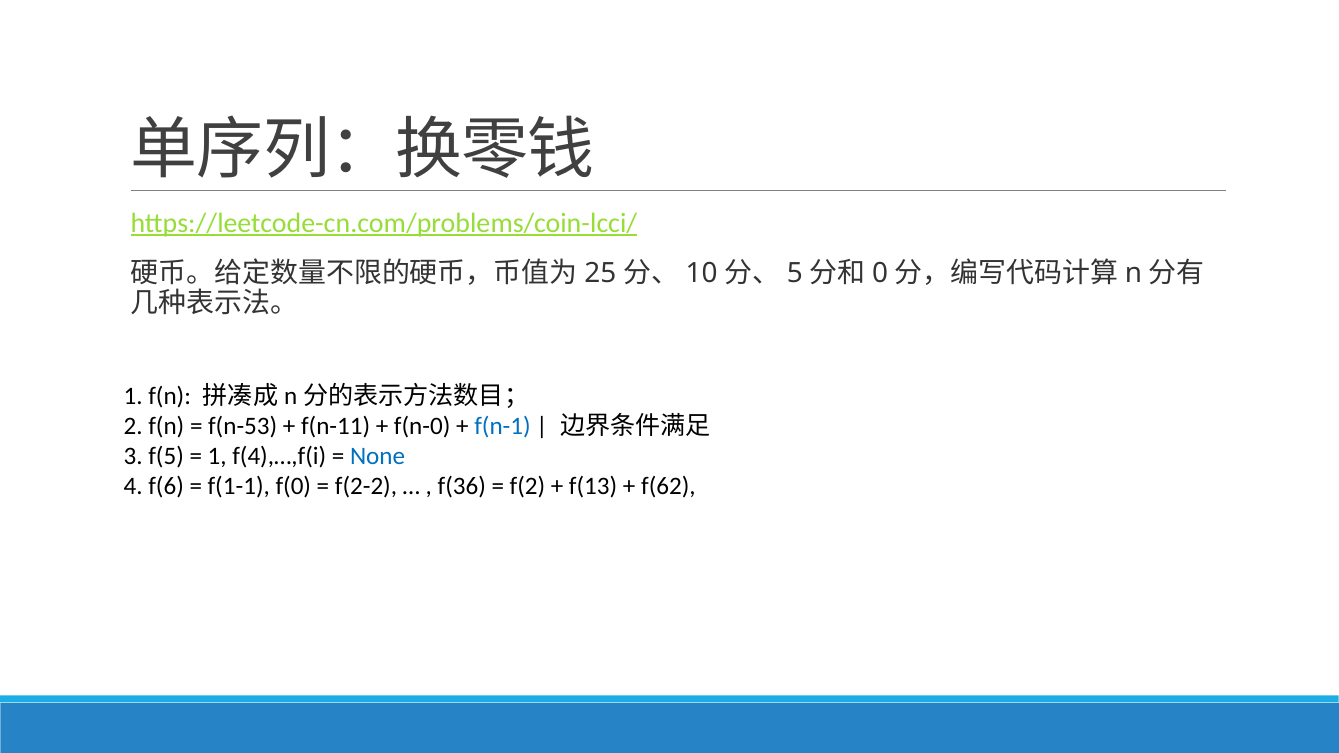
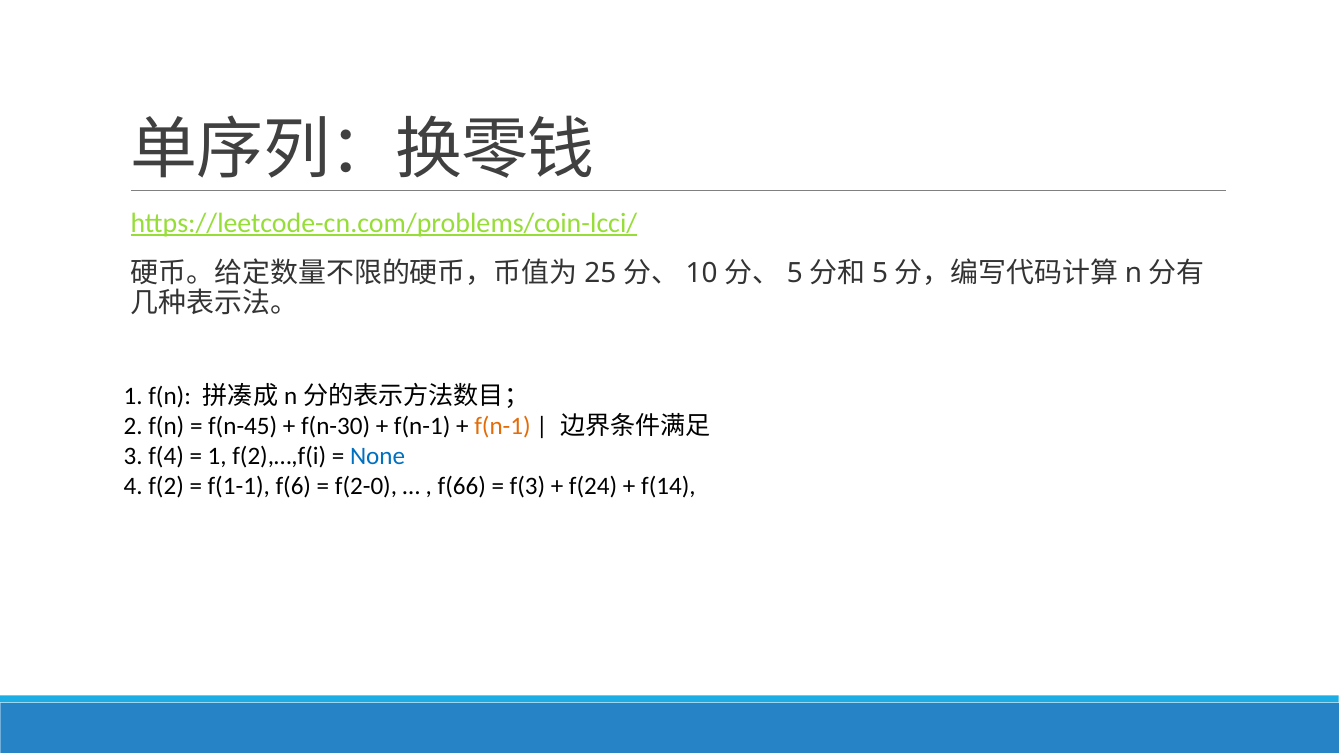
0: 0 -> 5 (880, 273)
f(n-53: f(n-53 -> f(n-45 (243, 426)
f(n-11: f(n-11 -> f(n-30 (336, 426)
f(n-0: f(n-0 -> f(n-1 (422, 426)
f(n-1 colour: blue -> orange (502, 426)
f(5: f(5 -> f(4 (166, 456)
f(4),…,f(i: f(4),…,f(i -> f(2),…,f(i (279, 456)
f(6: f(6 -> f(2 (166, 486)
f(0: f(0 -> f(6 (293, 486)
f(2-2: f(2-2 -> f(2-0 (366, 486)
f(36: f(36 -> f(66 (462, 486)
f(2: f(2 -> f(3 (527, 486)
f(13: f(13 -> f(24 (593, 486)
f(62: f(62 -> f(14 (668, 486)
